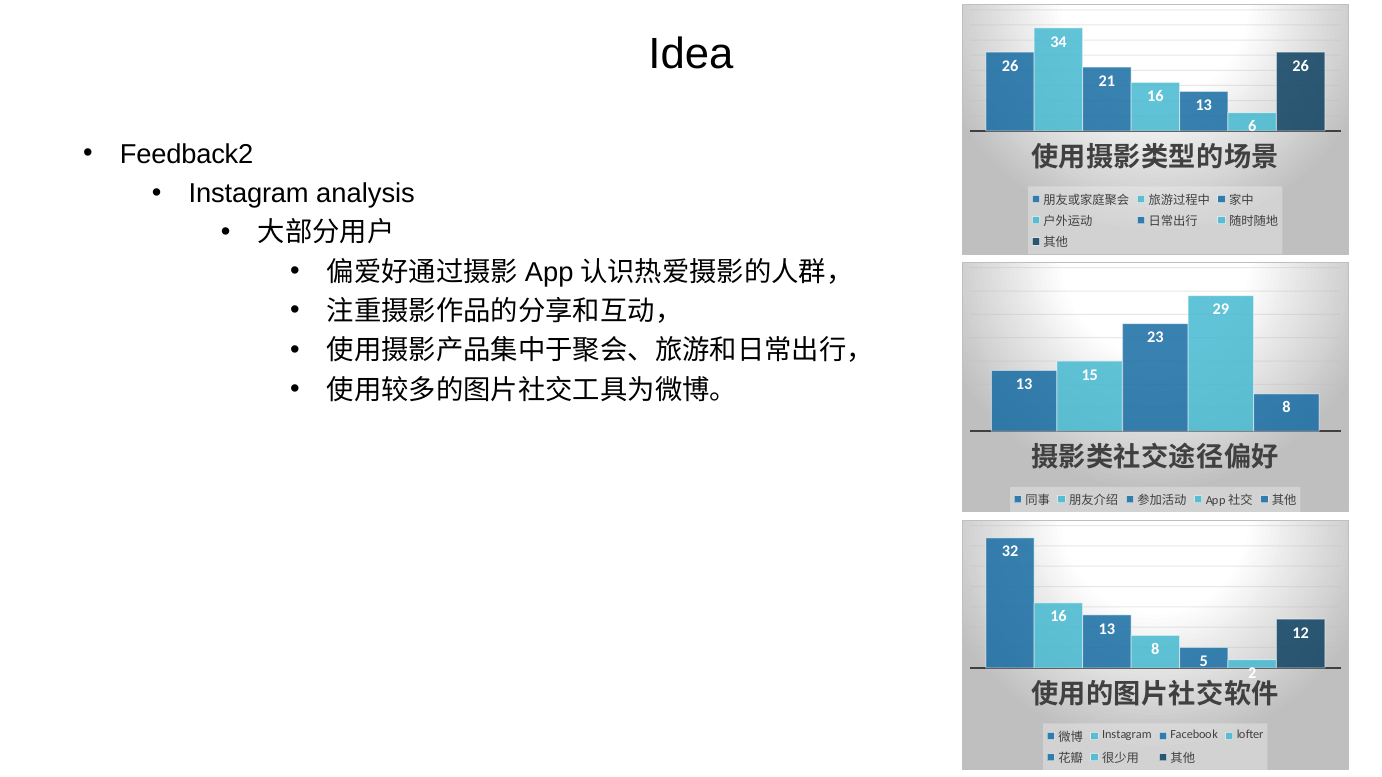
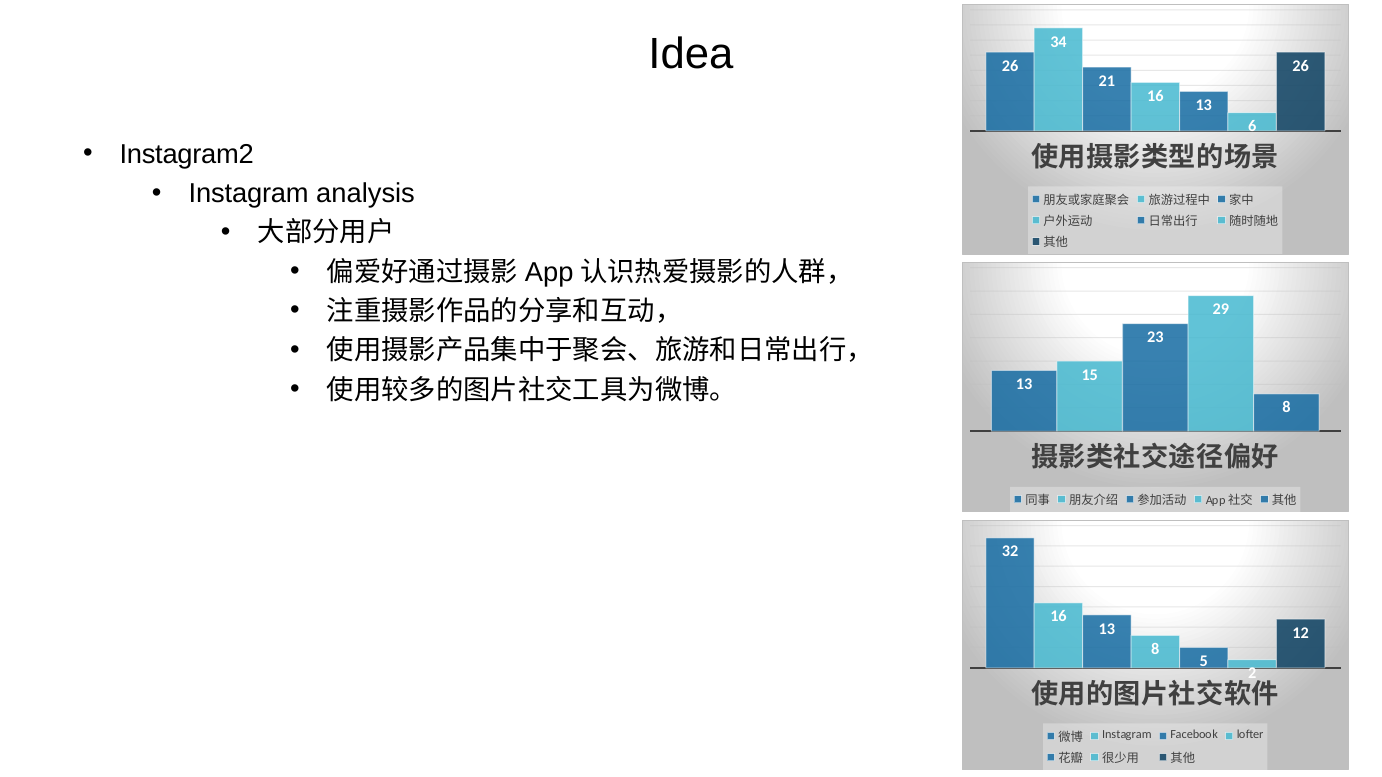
Feedback2: Feedback2 -> Instagram2 (187, 154)
